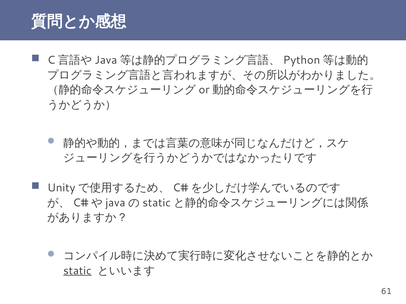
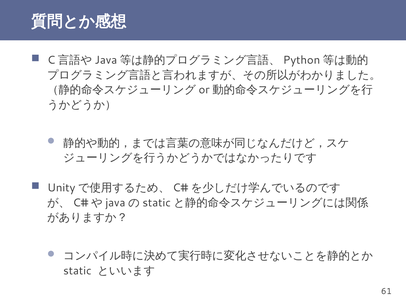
static underline: present -> none (77, 271)
